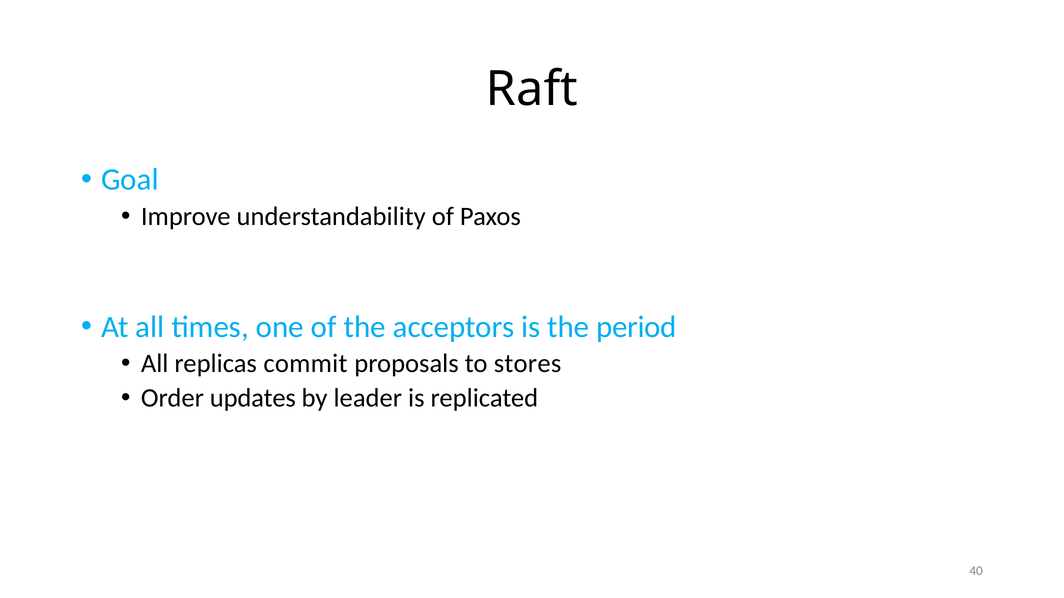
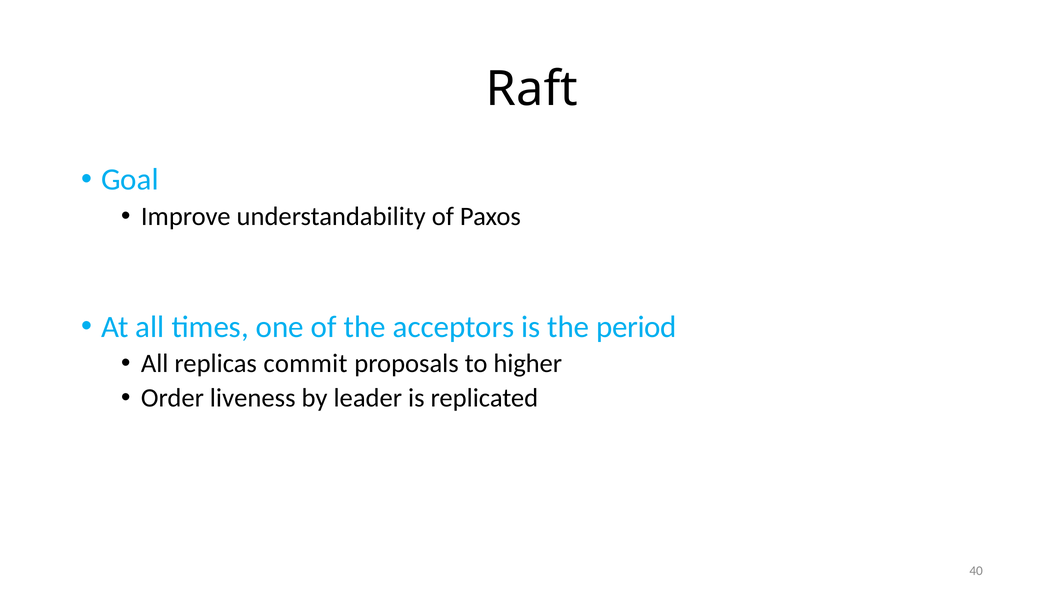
stores: stores -> higher (528, 364)
updates: updates -> liveness (253, 398)
